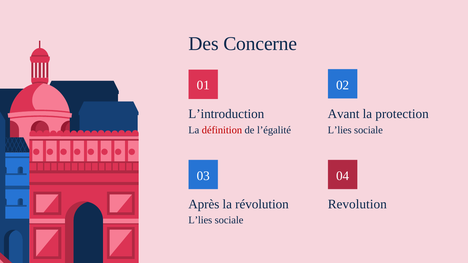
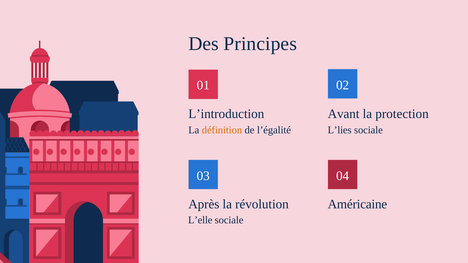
Concerne: Concerne -> Principes (260, 44)
définition colour: red -> orange (222, 130)
Revolution: Revolution -> Américaine (357, 204)
L’lies: L’lies -> L’elle (200, 220)
